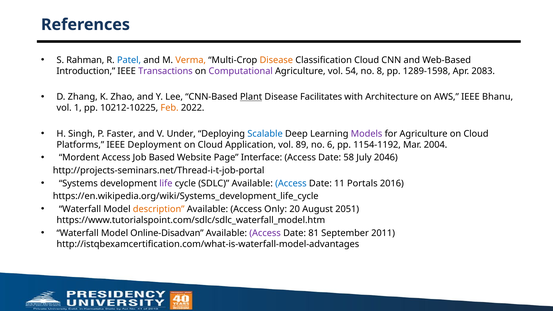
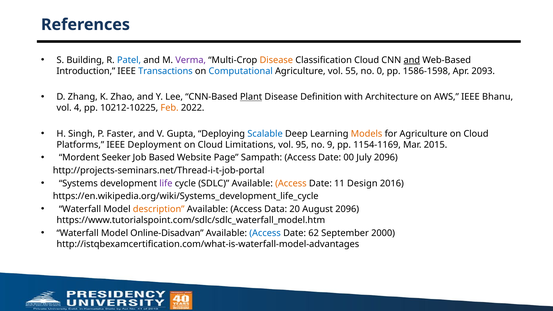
Rahman: Rahman -> Building (85, 60)
Verma colour: orange -> purple (191, 60)
and underline: none -> present (412, 60)
Transactions colour: purple -> blue (165, 71)
Computational colour: purple -> blue (241, 71)
54: 54 -> 55 (352, 71)
8: 8 -> 0 (381, 71)
1289-1598: 1289-1598 -> 1586-1598 (427, 71)
2083: 2083 -> 2093 (483, 71)
Facilitates: Facilitates -> Definition (321, 97)
1: 1 -> 4 (78, 108)
Under: Under -> Gupta (181, 134)
Models colour: purple -> orange (367, 134)
Application: Application -> Limitations (251, 145)
89: 89 -> 95 (302, 145)
6: 6 -> 9 (331, 145)
1154-1192: 1154-1192 -> 1154-1169 (377, 145)
2004: 2004 -> 2015 (435, 145)
Mordent Access: Access -> Seeker (116, 158)
Interface: Interface -> Sampath (262, 158)
58: 58 -> 00 (349, 158)
July 2046: 2046 -> 2096 (386, 158)
Access colour: blue -> orange (291, 183)
Portals: Portals -> Design (362, 183)
Only: Only -> Data (276, 209)
August 2051: 2051 -> 2096 (347, 209)
Access colour: purple -> blue (265, 233)
81: 81 -> 62 (314, 233)
2011: 2011 -> 2000 (383, 233)
